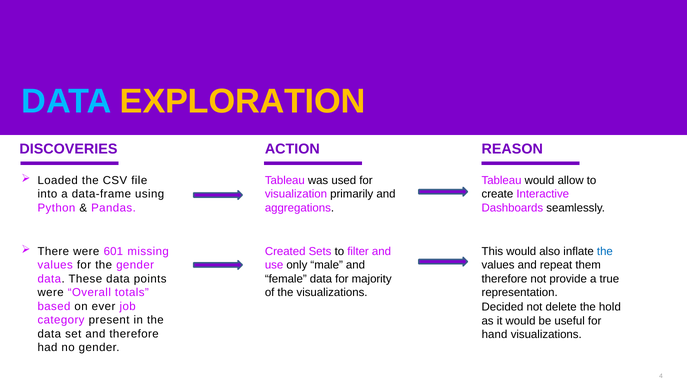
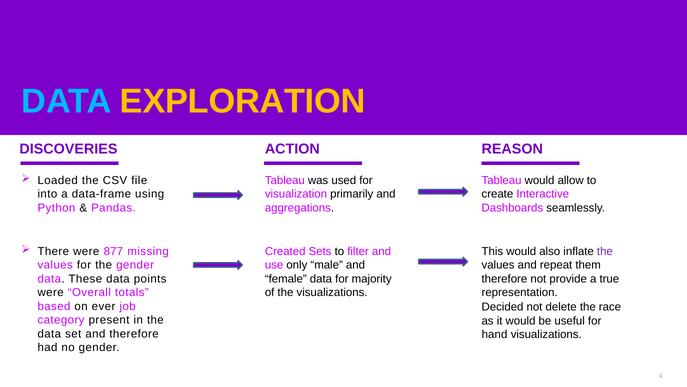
601: 601 -> 877 (113, 251)
the colour: blue -> purple (605, 251)
hold: hold -> race (610, 307)
